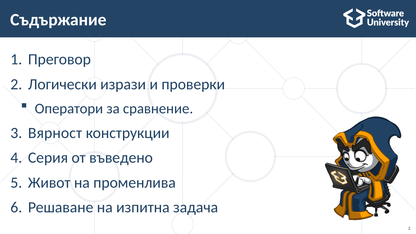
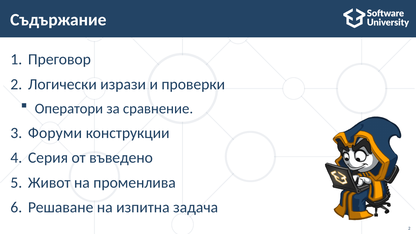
Вярност: Вярност -> Форуми (55, 133)
